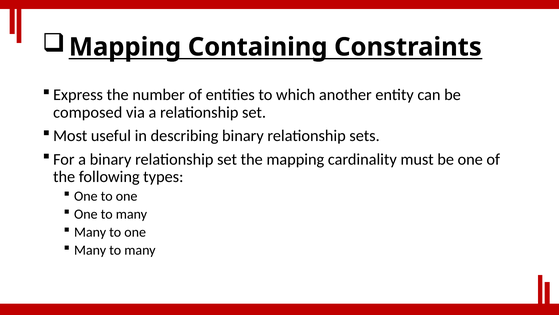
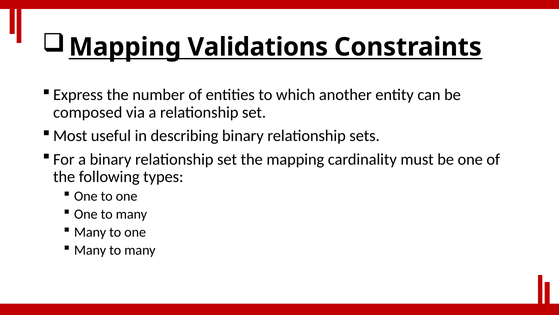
Containing: Containing -> Validations (258, 47)
